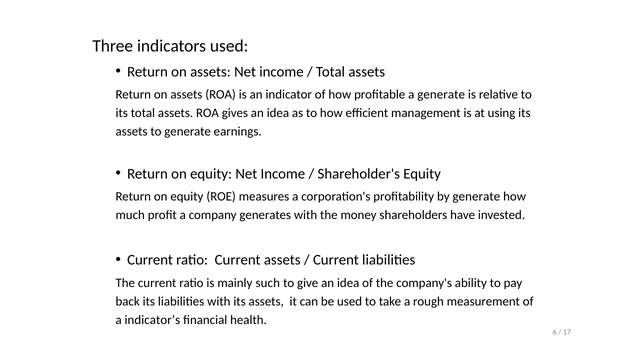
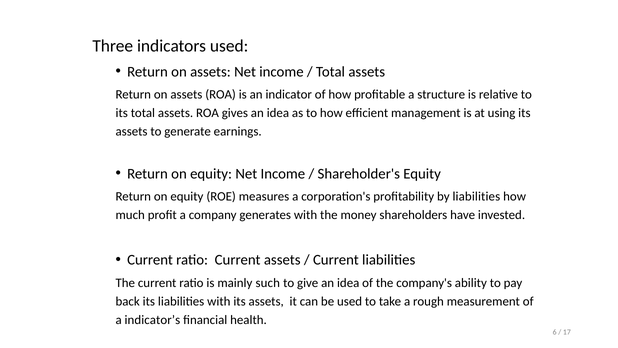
a generate: generate -> structure (441, 94)
by generate: generate -> liabilities (476, 196)
